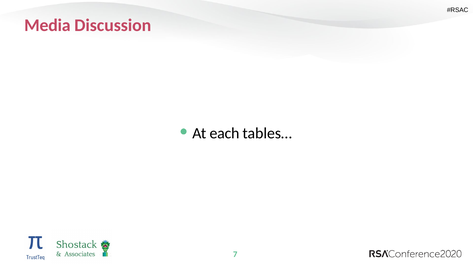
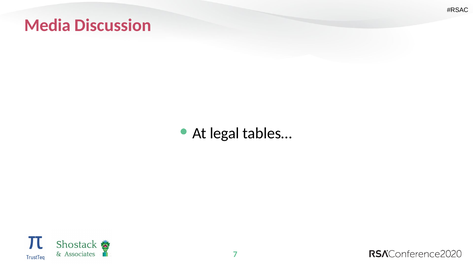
each: each -> legal (224, 133)
